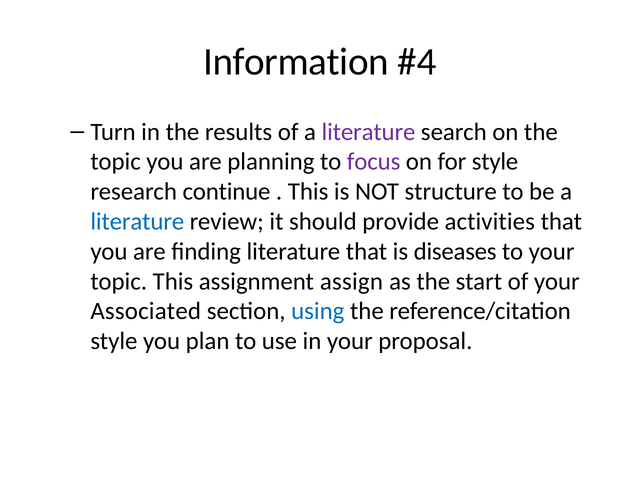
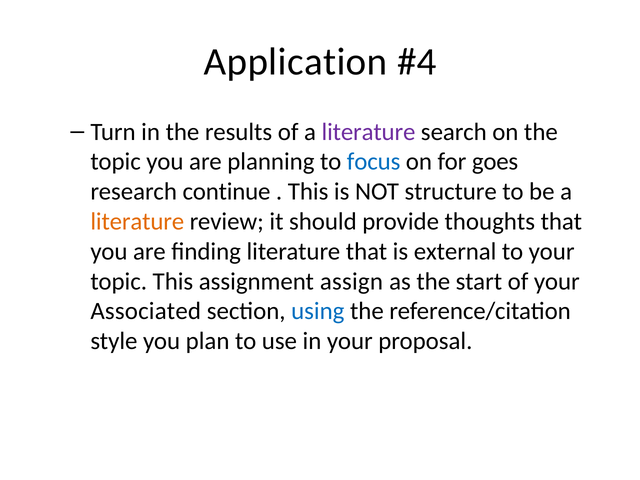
Information: Information -> Application (296, 62)
focus colour: purple -> blue (374, 162)
for style: style -> goes (495, 162)
literature colour: blue -> orange (137, 222)
activities: activities -> thoughts (490, 222)
diseases: diseases -> external (455, 251)
